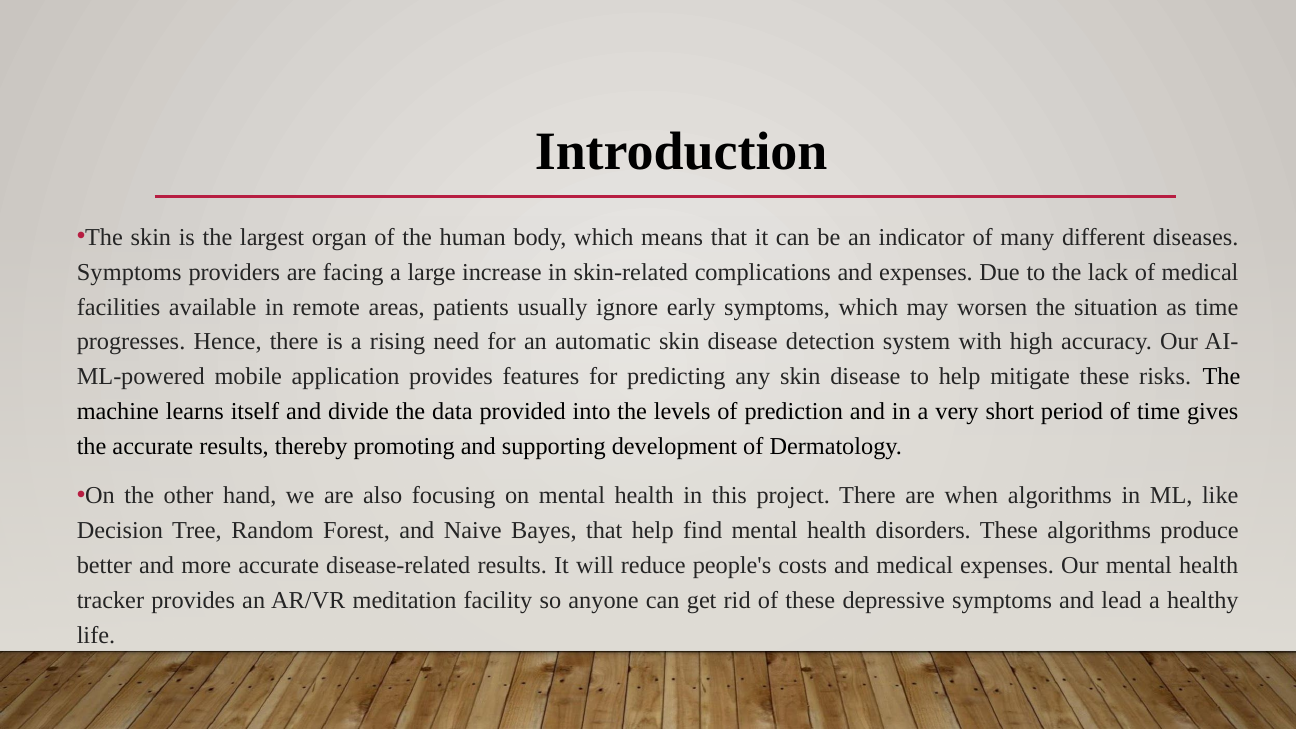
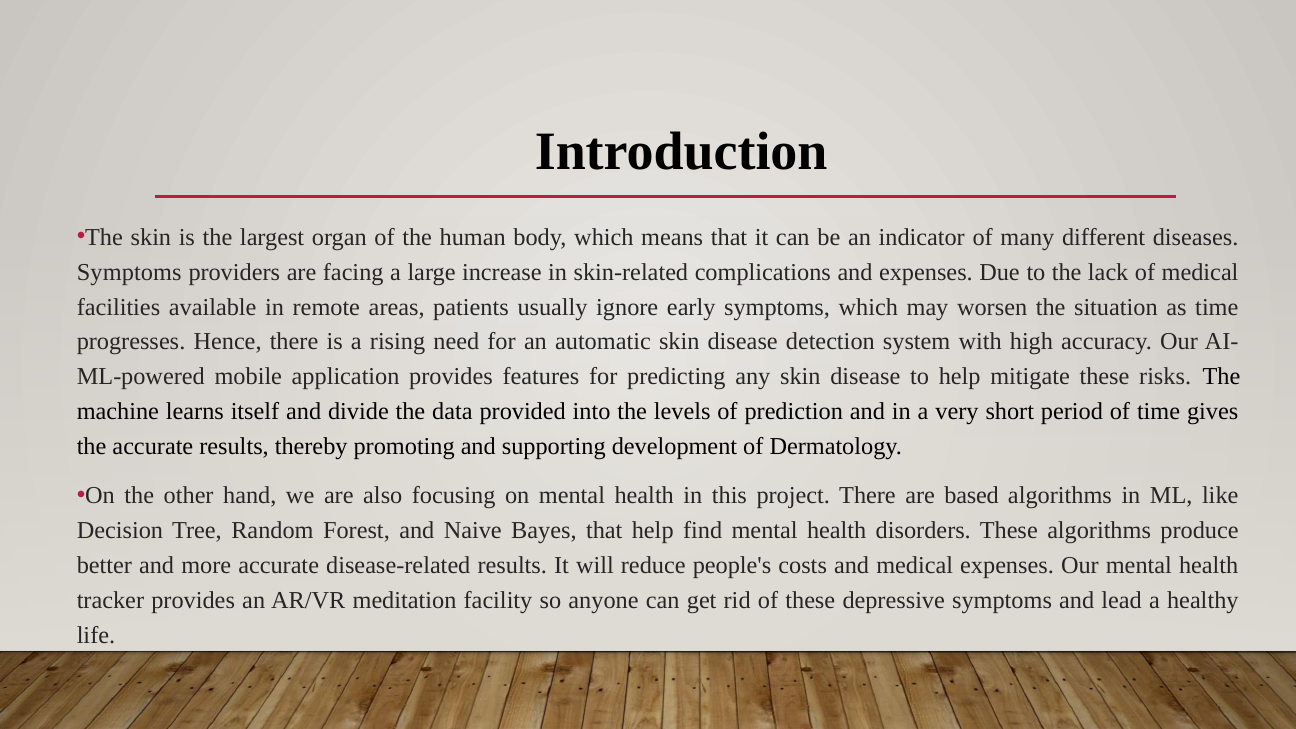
when: when -> based (972, 495)
